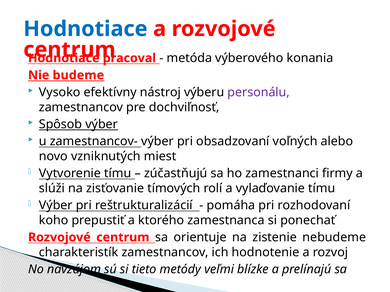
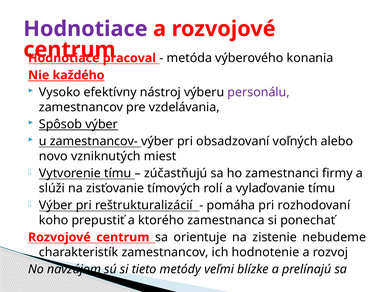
Hodnotiace colour: blue -> purple (85, 29)
budeme: budeme -> každého (78, 75)
dochviľnosť: dochviľnosť -> vzdelávania (184, 107)
